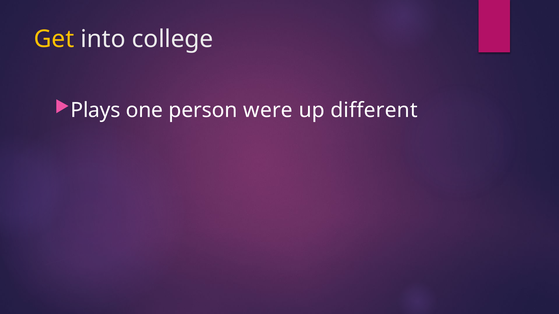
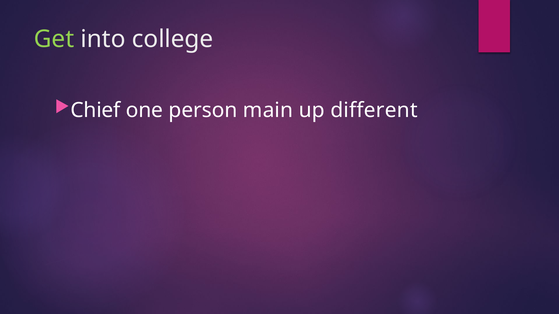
Get colour: yellow -> light green (54, 39)
Plays: Plays -> Chief (95, 110)
were: were -> main (268, 110)
